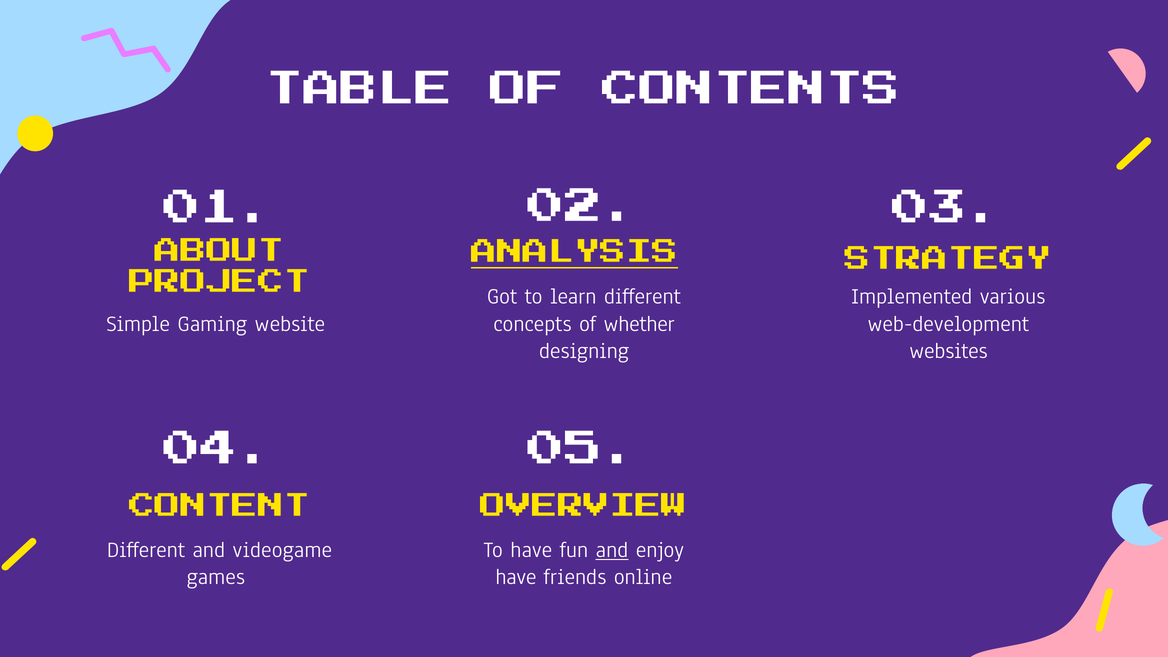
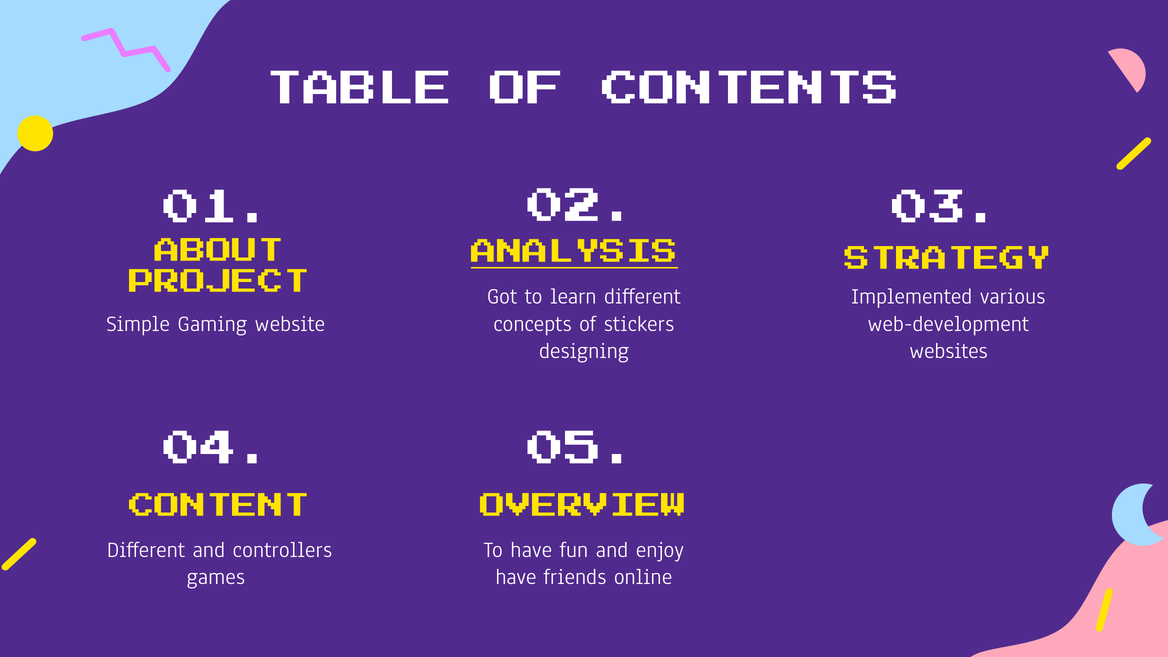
whether: whether -> stickers (639, 324)
videogame: videogame -> controllers (282, 550)
and underline: present -> none (612, 550)
